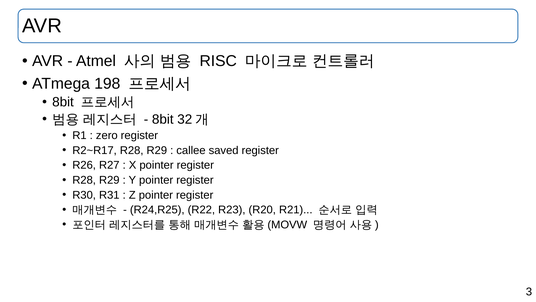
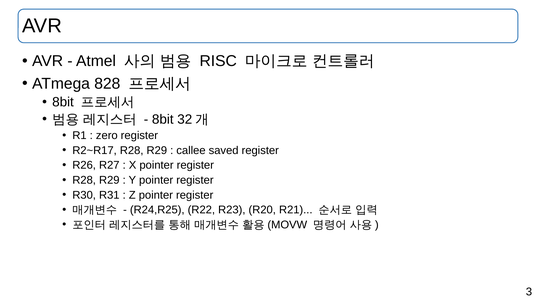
198: 198 -> 828 (107, 84)
